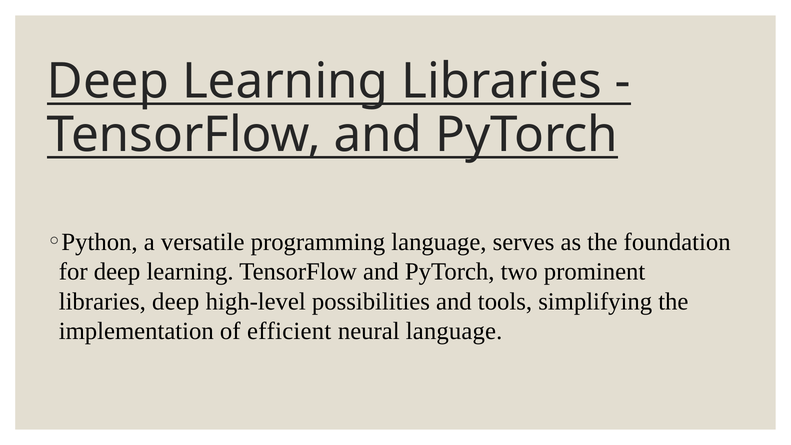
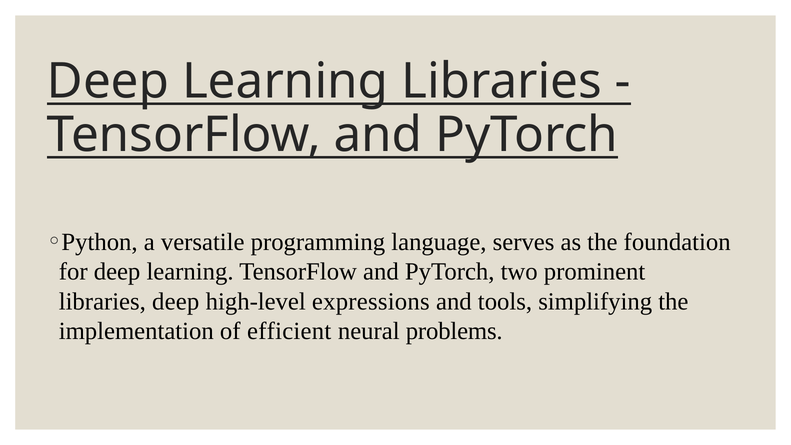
possibilities: possibilities -> expressions (371, 301)
neural language: language -> problems (454, 331)
